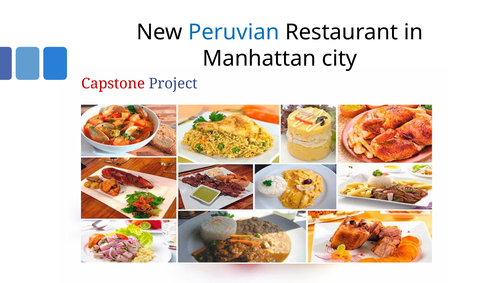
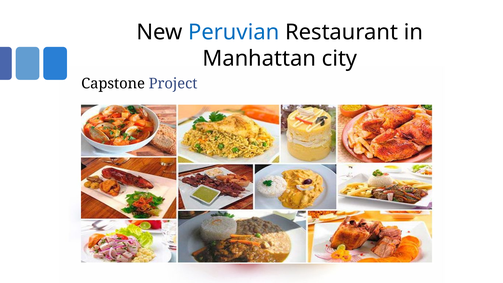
Capstone colour: red -> black (113, 84)
